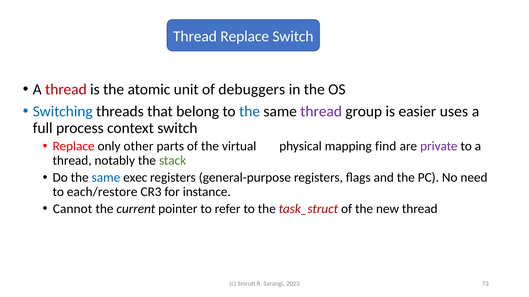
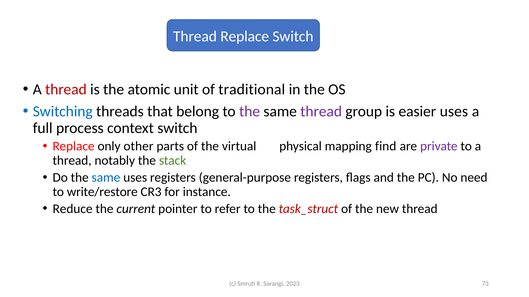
debuggers: debuggers -> traditional (252, 89)
the colour: blue -> purple (250, 112)
same exec: exec -> uses (135, 178)
each/restore: each/restore -> write/restore (102, 192)
Cannot: Cannot -> Reduce (73, 209)
